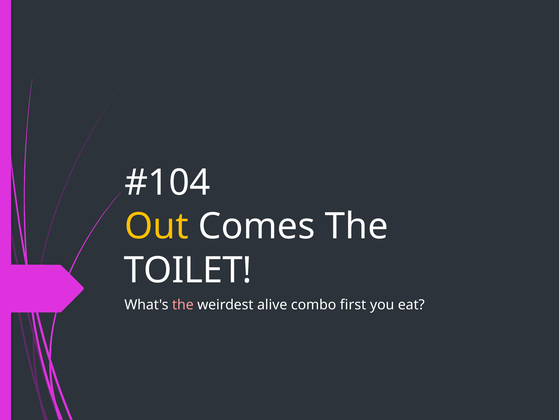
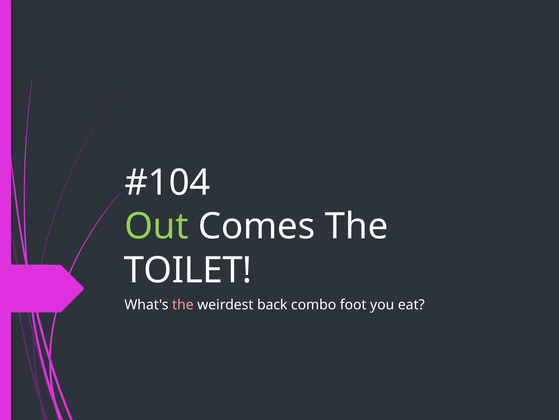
Out colour: yellow -> light green (156, 226)
alive: alive -> back (272, 304)
first: first -> foot (353, 304)
